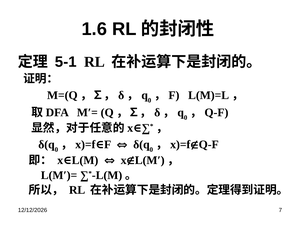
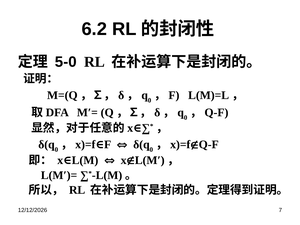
1.6: 1.6 -> 6.2 (94, 29)
5-1: 5-1 -> 5-0 (66, 62)
